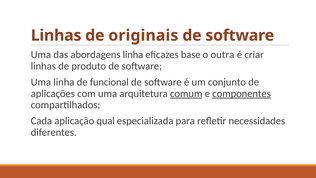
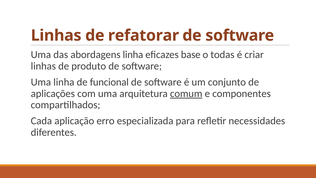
originais: originais -> refatorar (143, 35)
outra: outra -> todas (222, 55)
componentes underline: present -> none (242, 93)
qual: qual -> erro (106, 121)
